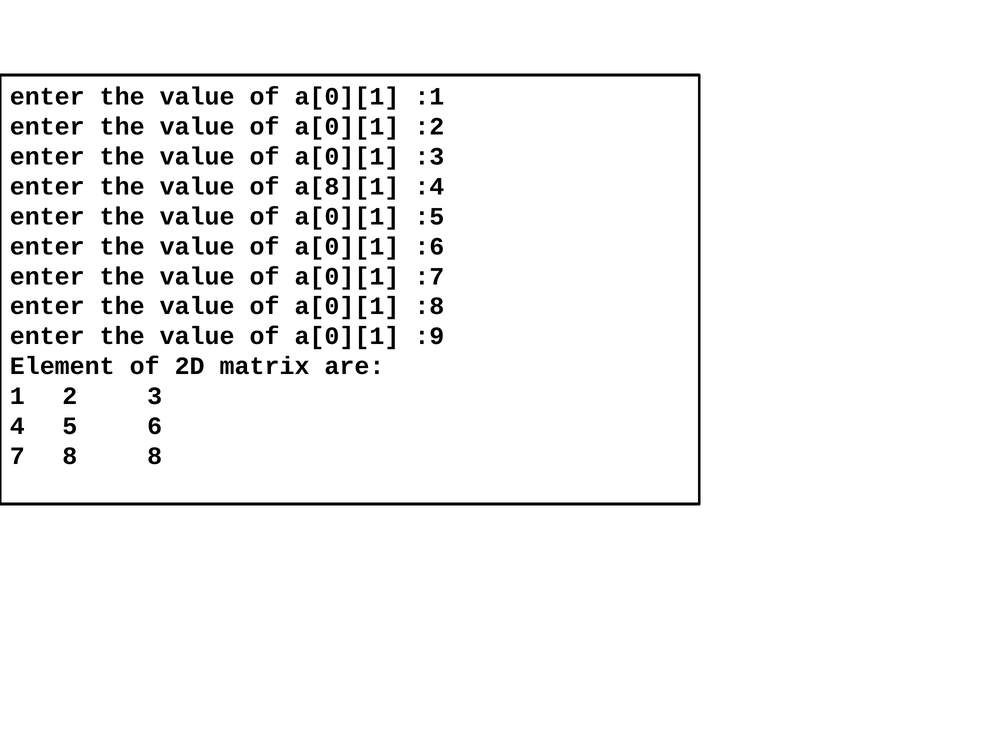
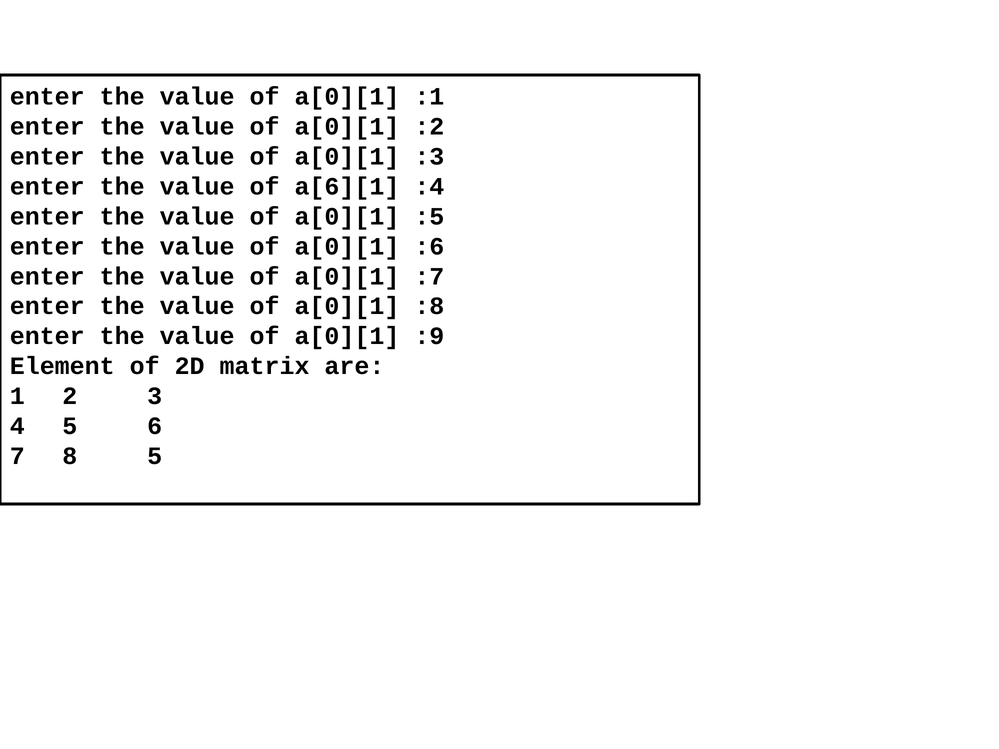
a[8][1: a[8][1 -> a[6][1 (347, 186)
8 8: 8 -> 5 (155, 456)
